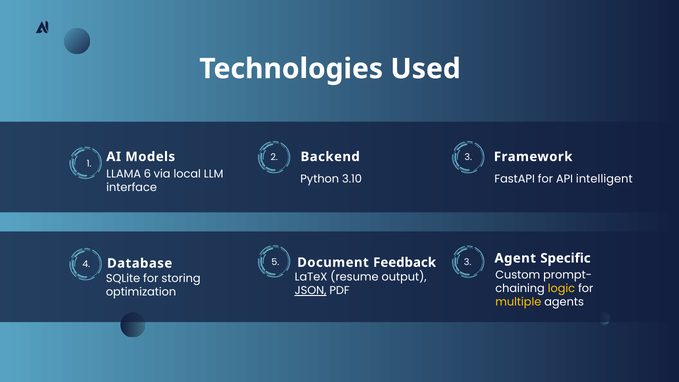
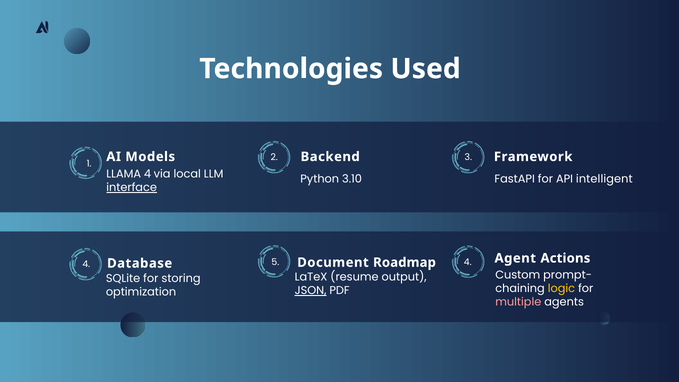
LLAMA 6: 6 -> 4 (147, 174)
interface underline: none -> present (132, 188)
Feedback: Feedback -> Roadmap (405, 262)
Specific: Specific -> Actions (565, 258)
5 3: 3 -> 4 (468, 262)
multiple colour: yellow -> pink (518, 302)
